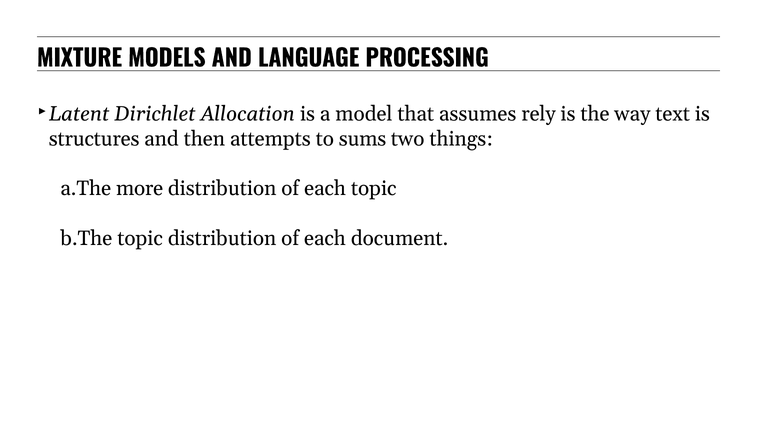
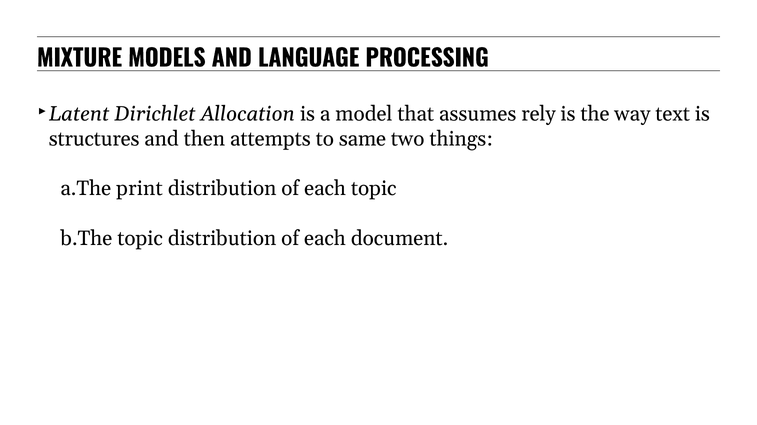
sums: sums -> same (363, 139)
more: more -> print (139, 189)
